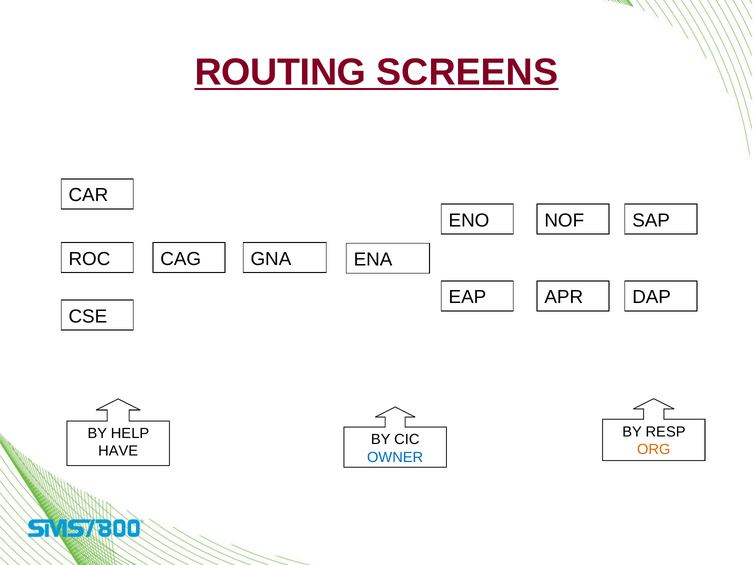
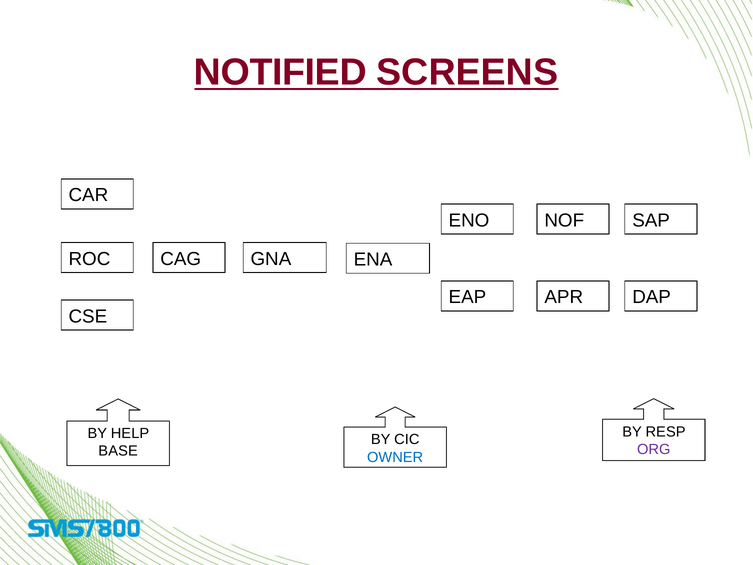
ROUTING: ROUTING -> NOTIFIED (280, 72)
ORG colour: orange -> purple (654, 449)
HAVE: HAVE -> BASE (118, 451)
